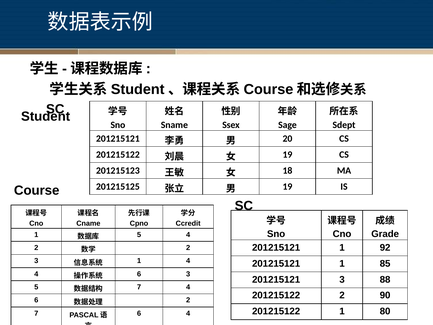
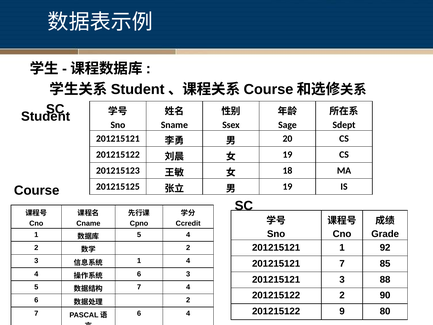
1: 1 -> 7 (342, 263)
201215122 1: 1 -> 9 (342, 311)
